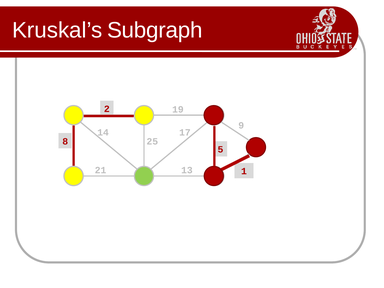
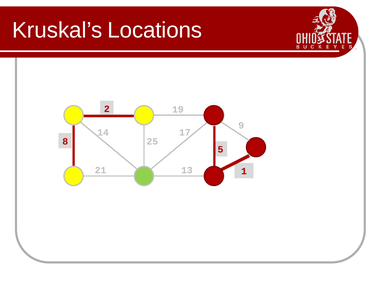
Subgraph: Subgraph -> Locations (155, 30)
